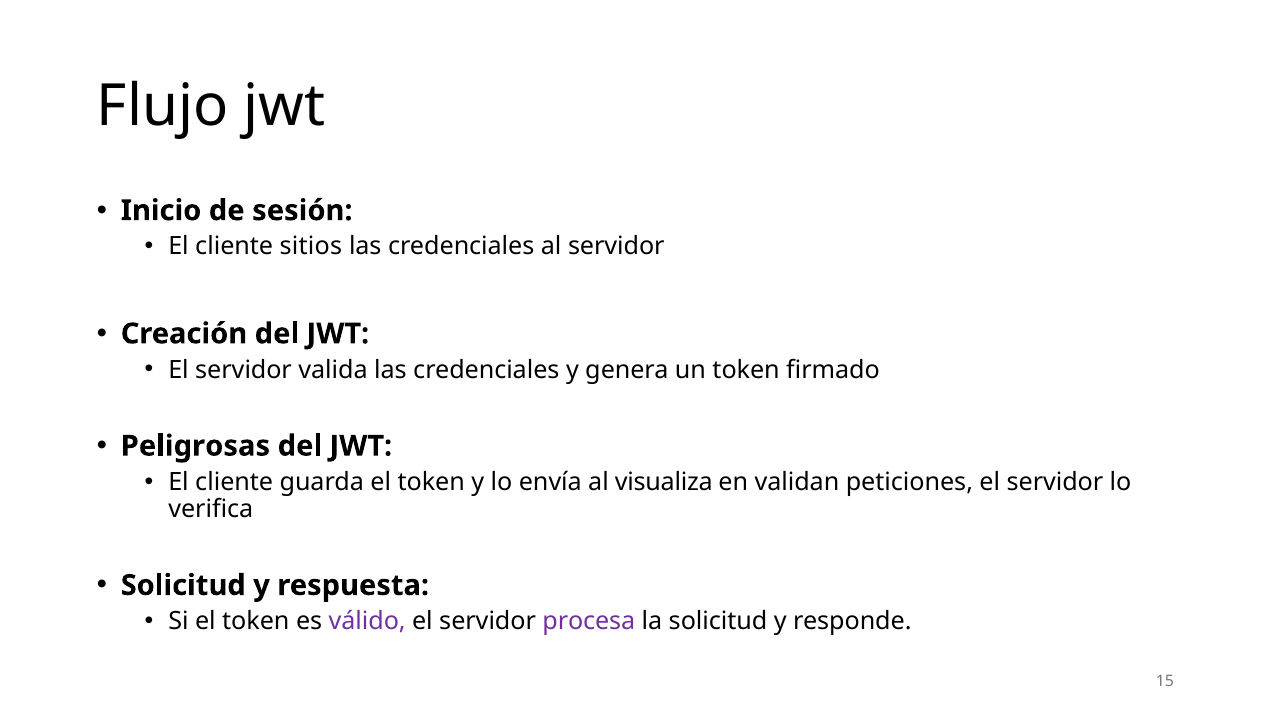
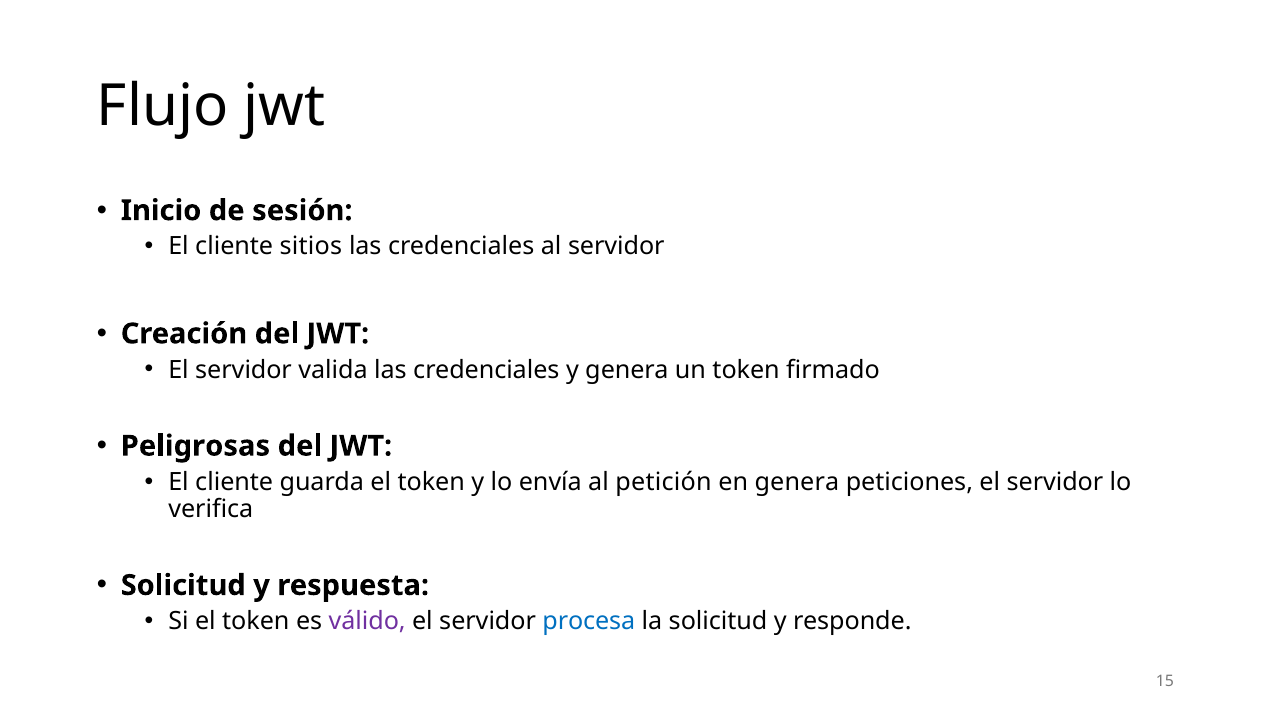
visualiza: visualiza -> petición (664, 482)
en validan: validan -> genera (797, 482)
procesa colour: purple -> blue (589, 621)
